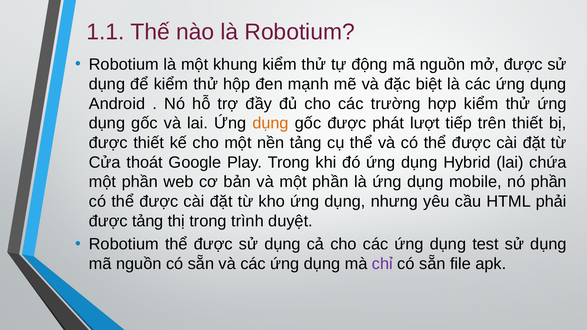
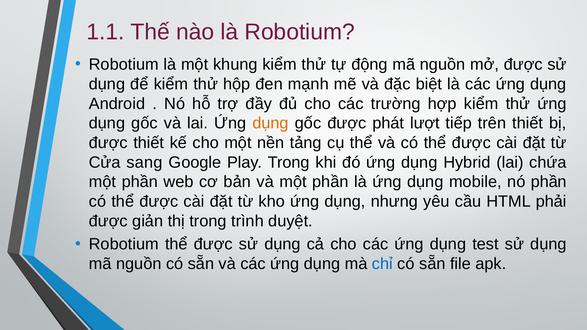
thoát: thoát -> sang (145, 162)
được tảng: tảng -> giản (148, 221)
chỉ colour: purple -> blue (382, 264)
